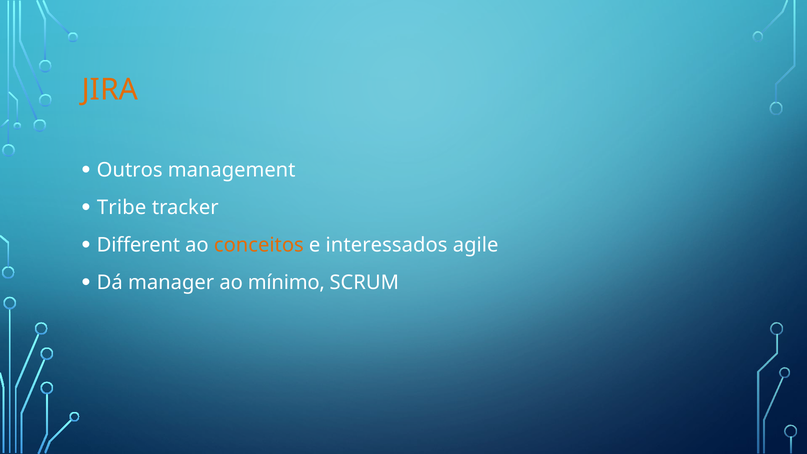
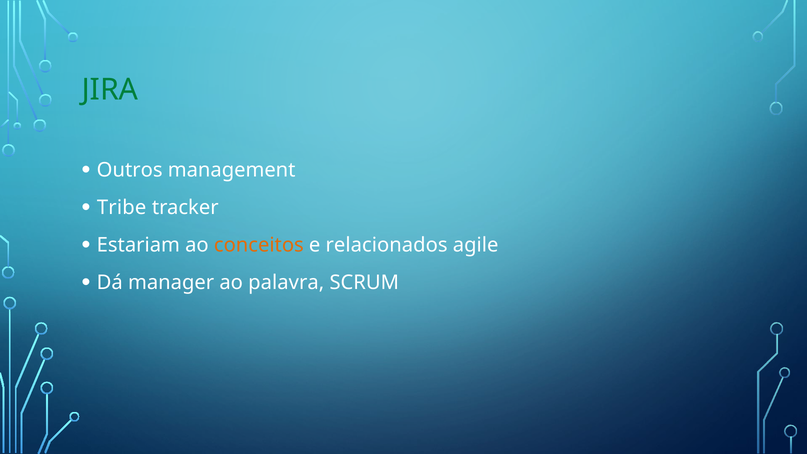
JIRA colour: orange -> green (110, 90)
Different: Different -> Estariam (138, 245)
interessados: interessados -> relacionados (387, 245)
mínimo: mínimo -> palavra (286, 283)
